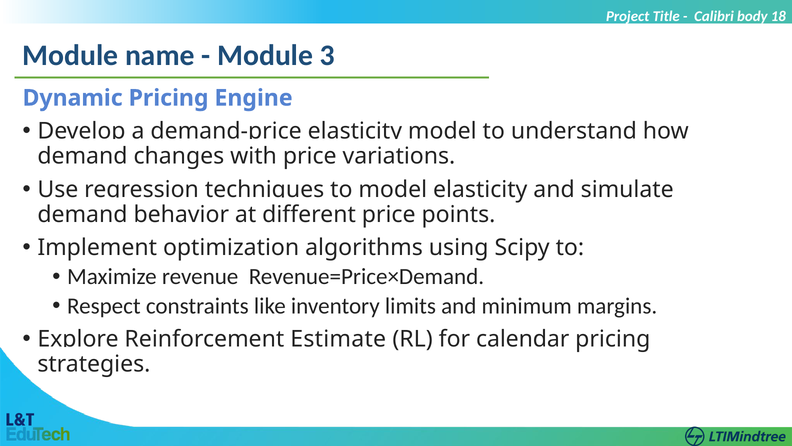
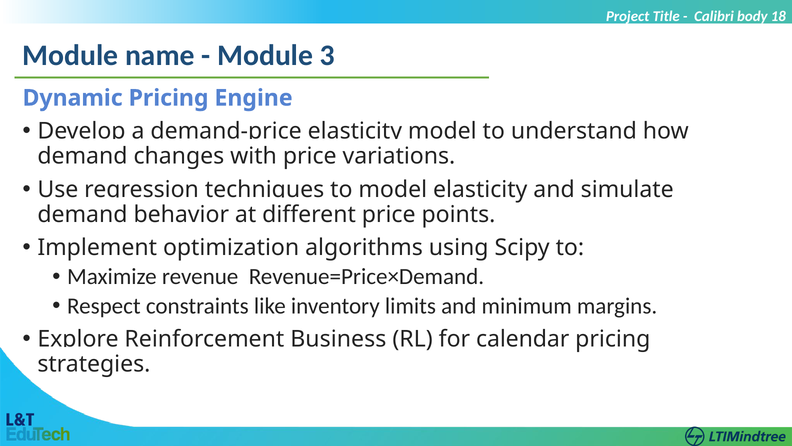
Estimate: Estimate -> Business (338, 339)
